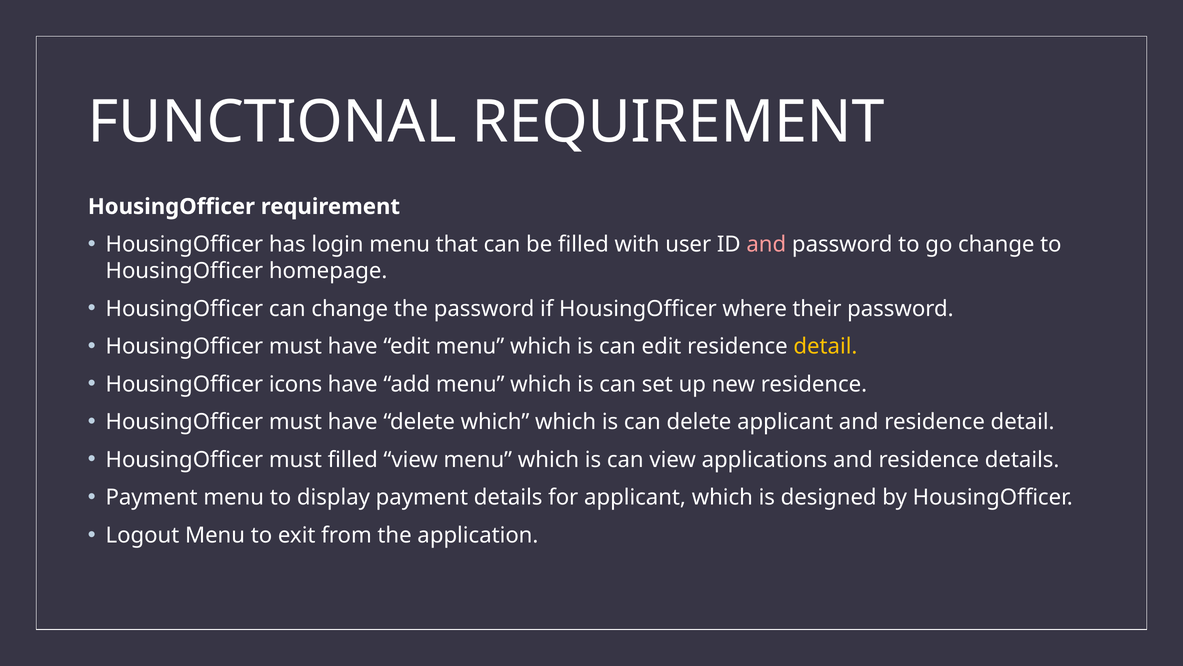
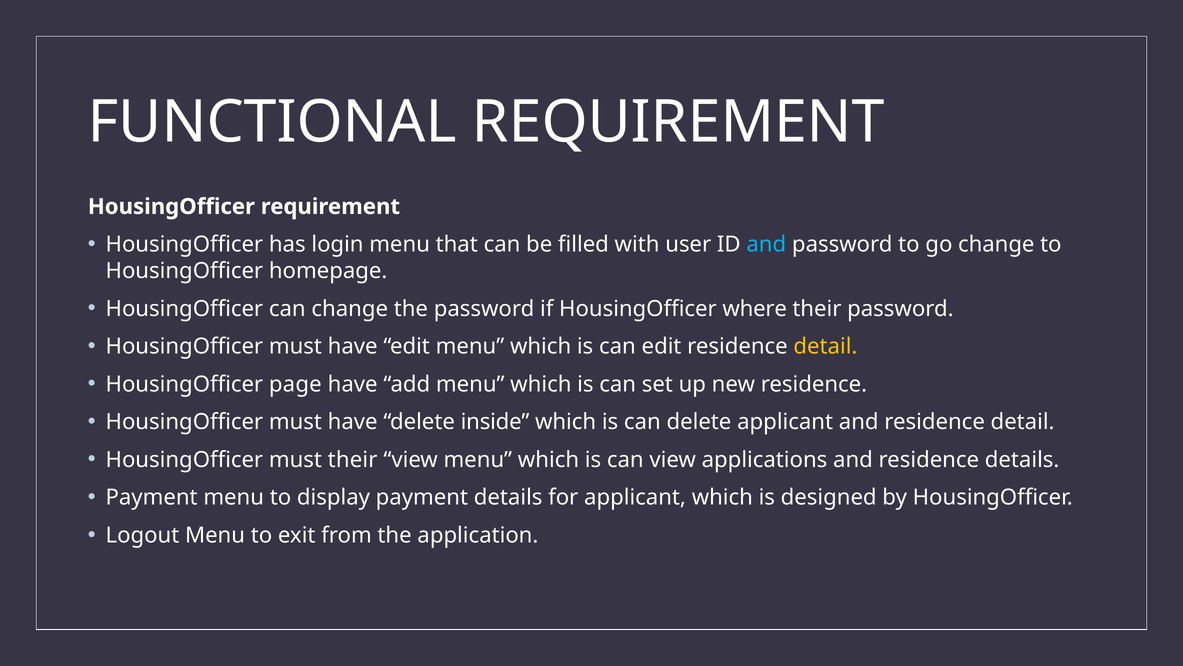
and colour: pink -> light blue (766, 244)
icons: icons -> page (295, 384)
delete which: which -> inside (495, 422)
must filled: filled -> their (353, 459)
